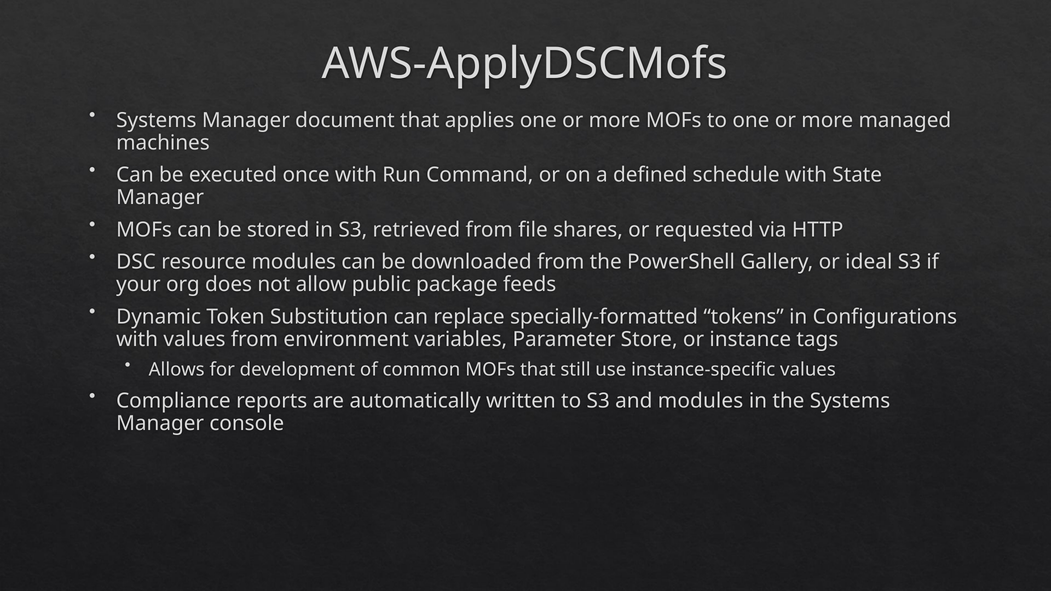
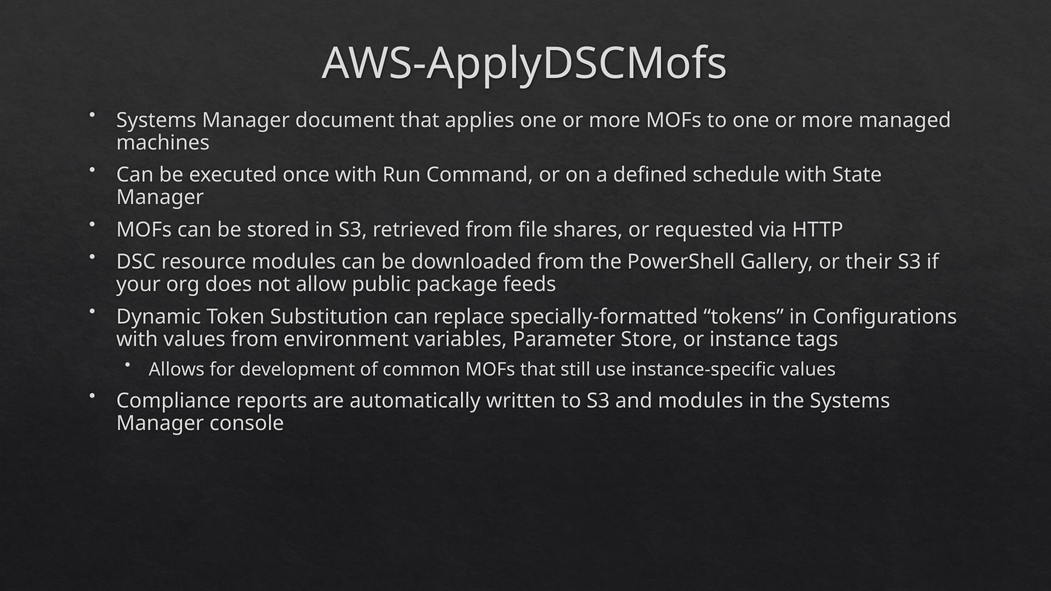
ideal: ideal -> their (869, 262)
